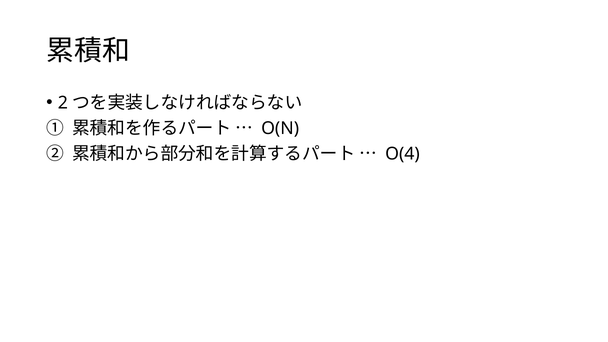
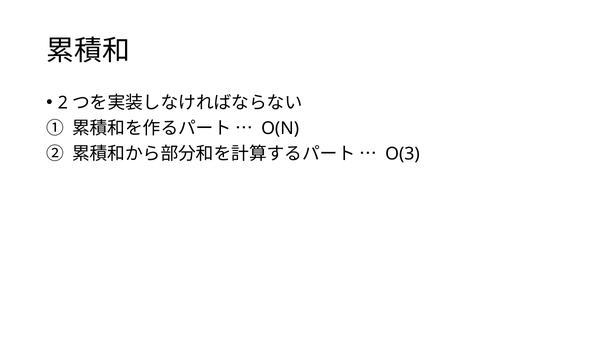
O(4: O(4 -> O(3 (402, 154)
